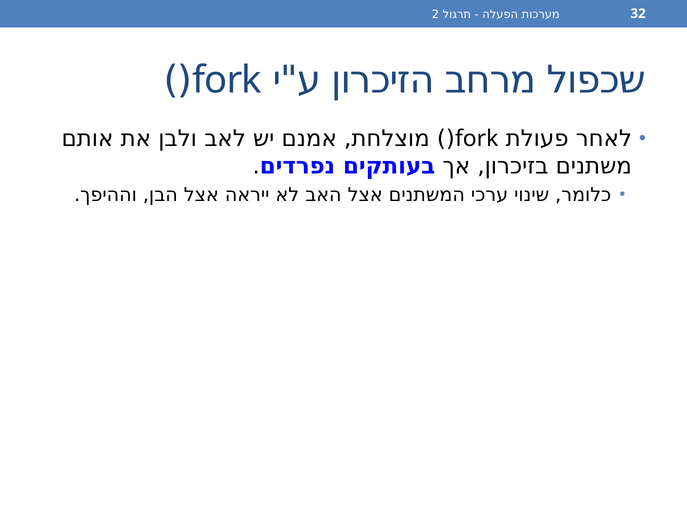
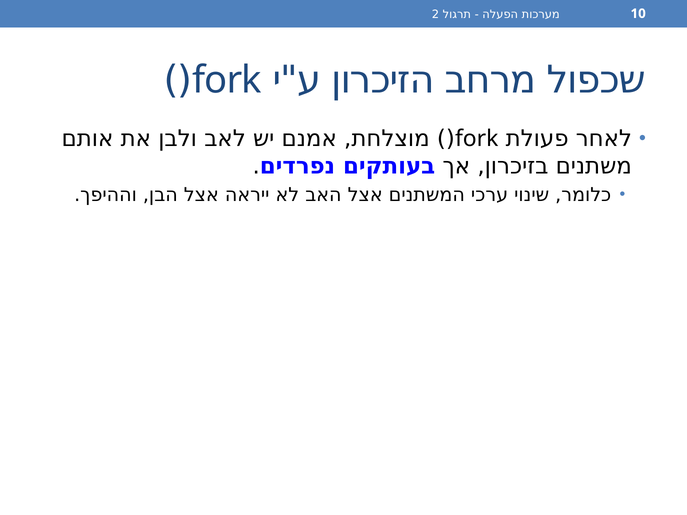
32: 32 -> 10 (638, 14)
